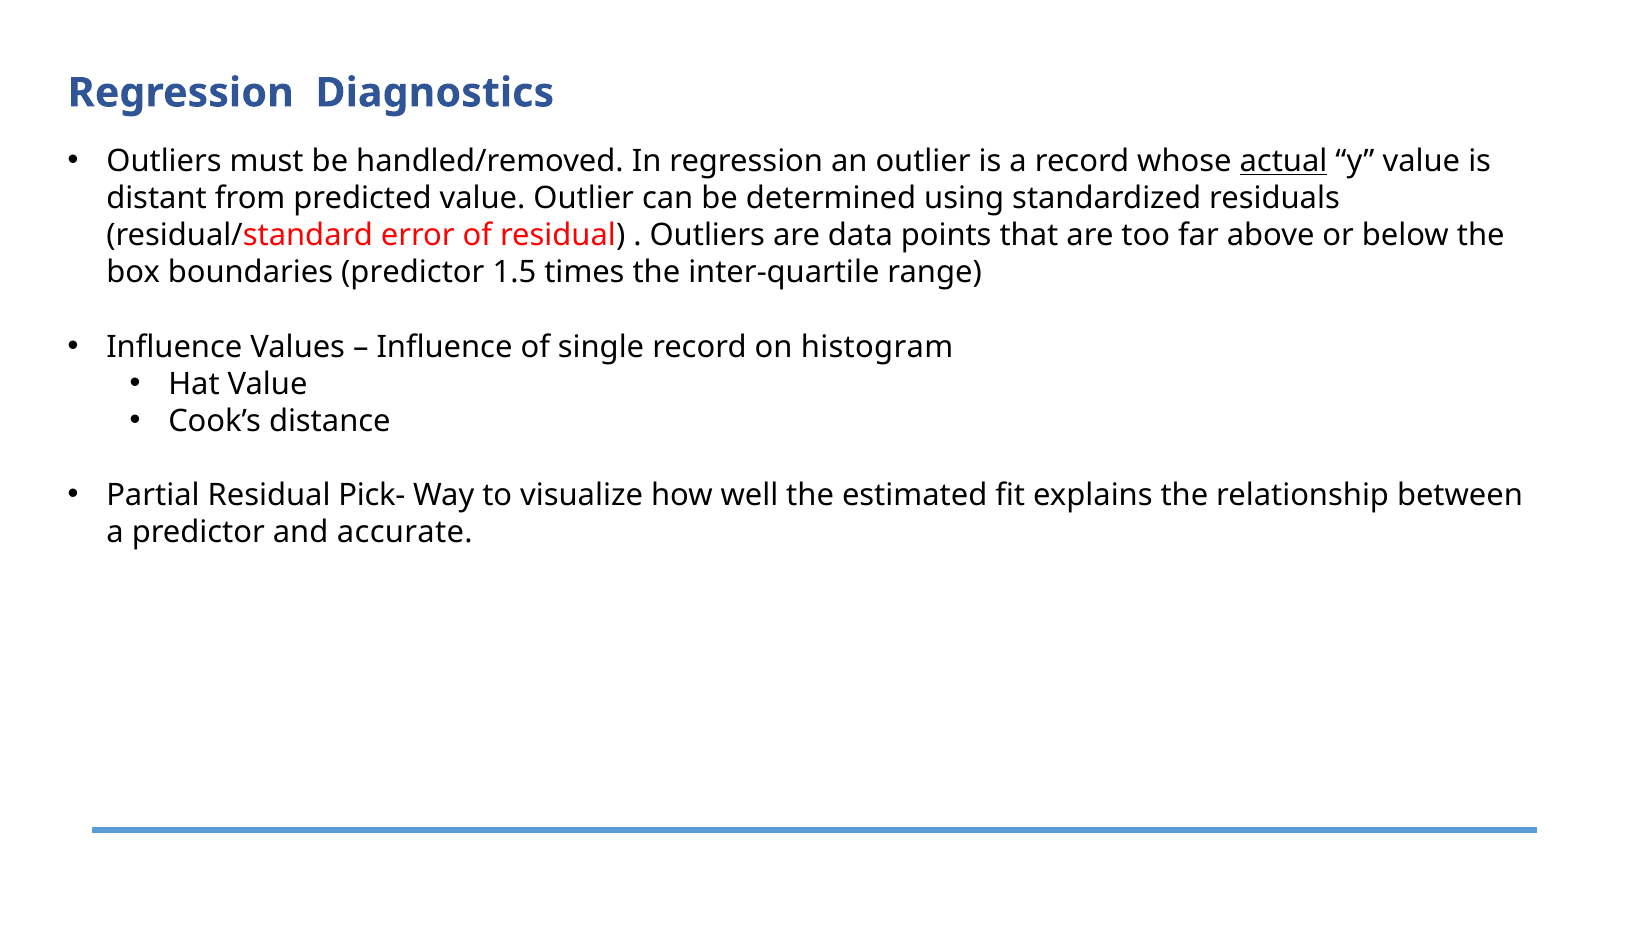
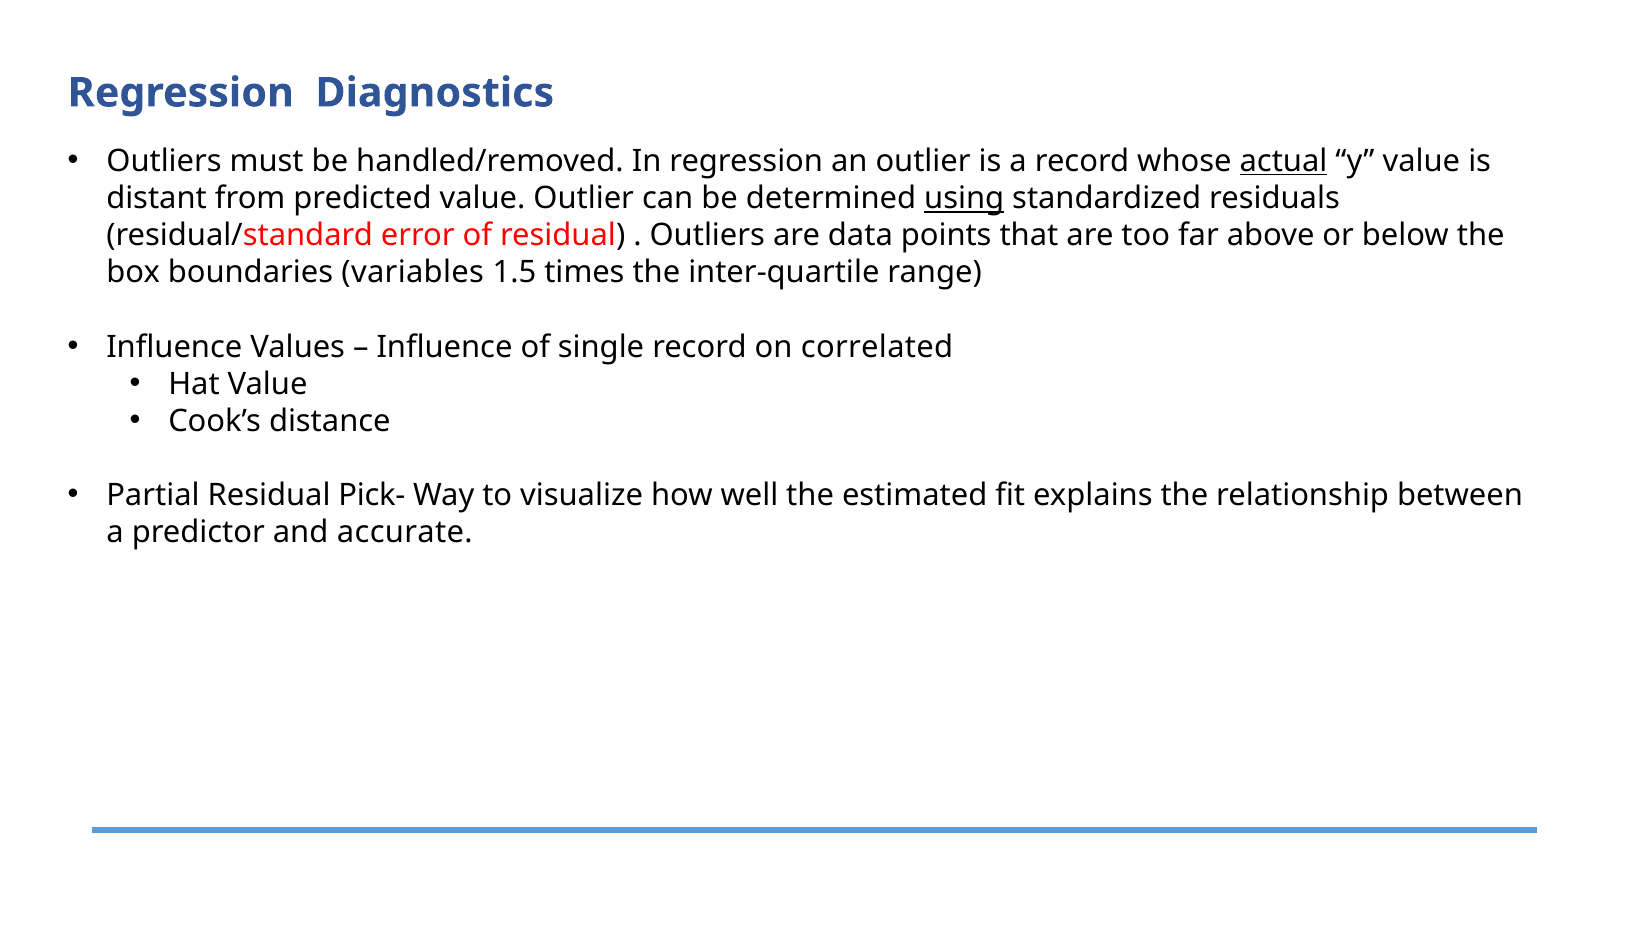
using underline: none -> present (964, 198)
boundaries predictor: predictor -> variables (413, 273)
histogram: histogram -> correlated (877, 347)
